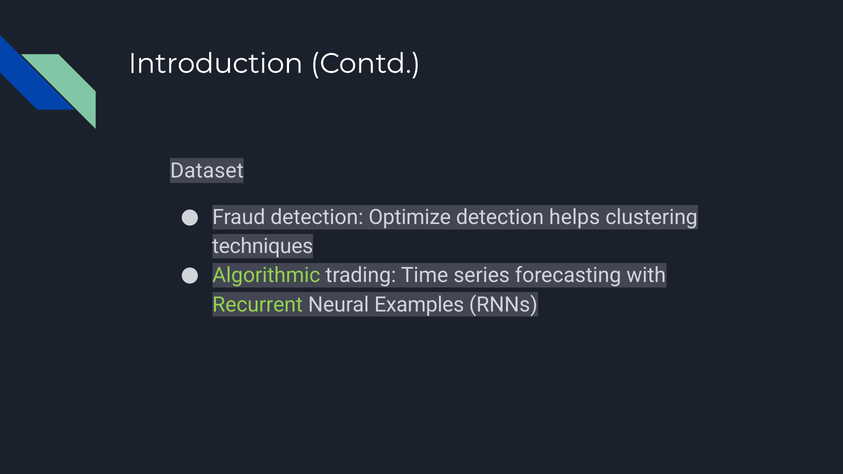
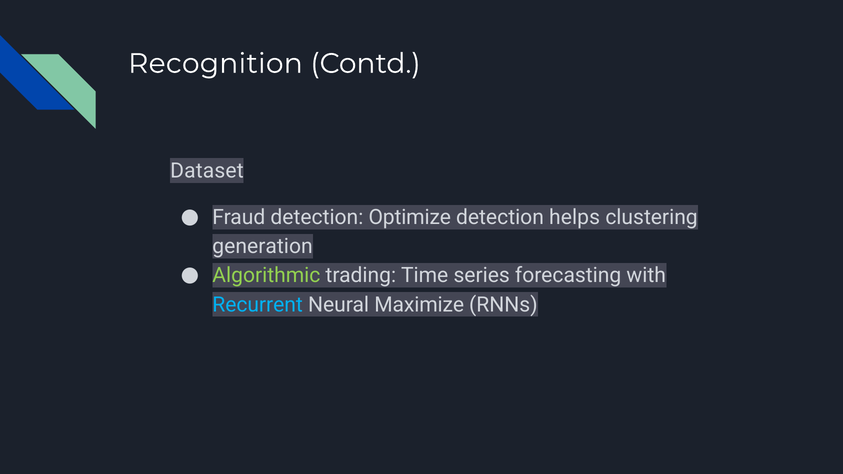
Introduction: Introduction -> Recognition (215, 64)
techniques: techniques -> generation (263, 247)
Recurrent colour: light green -> light blue (258, 305)
Examples: Examples -> Maximize (419, 305)
